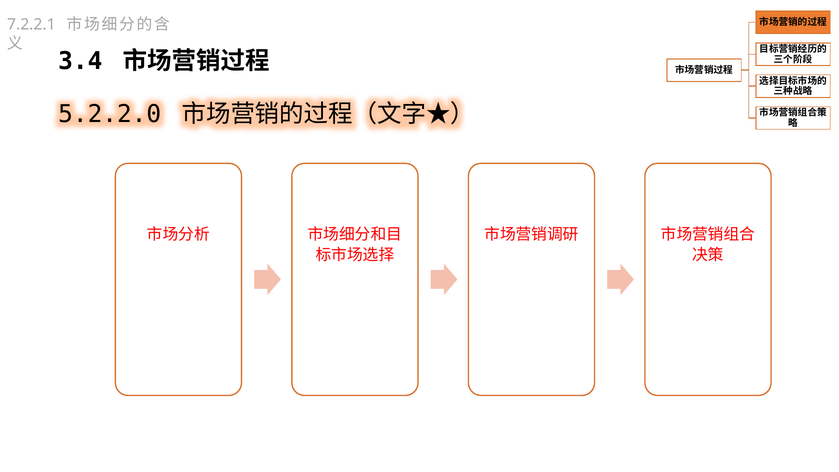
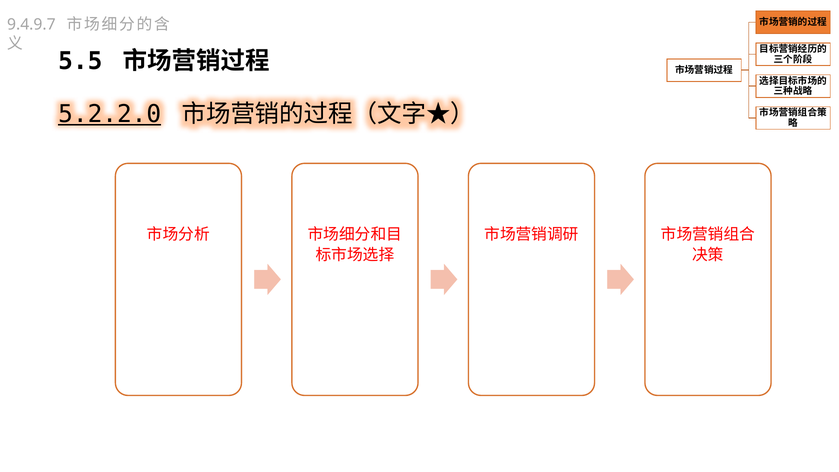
7.2.2.1: 7.2.2.1 -> 9.4.9.7 (31, 25)
3.4: 3.4 -> 5.5 (80, 61)
5.2.2.0 underline: none -> present (110, 114)
